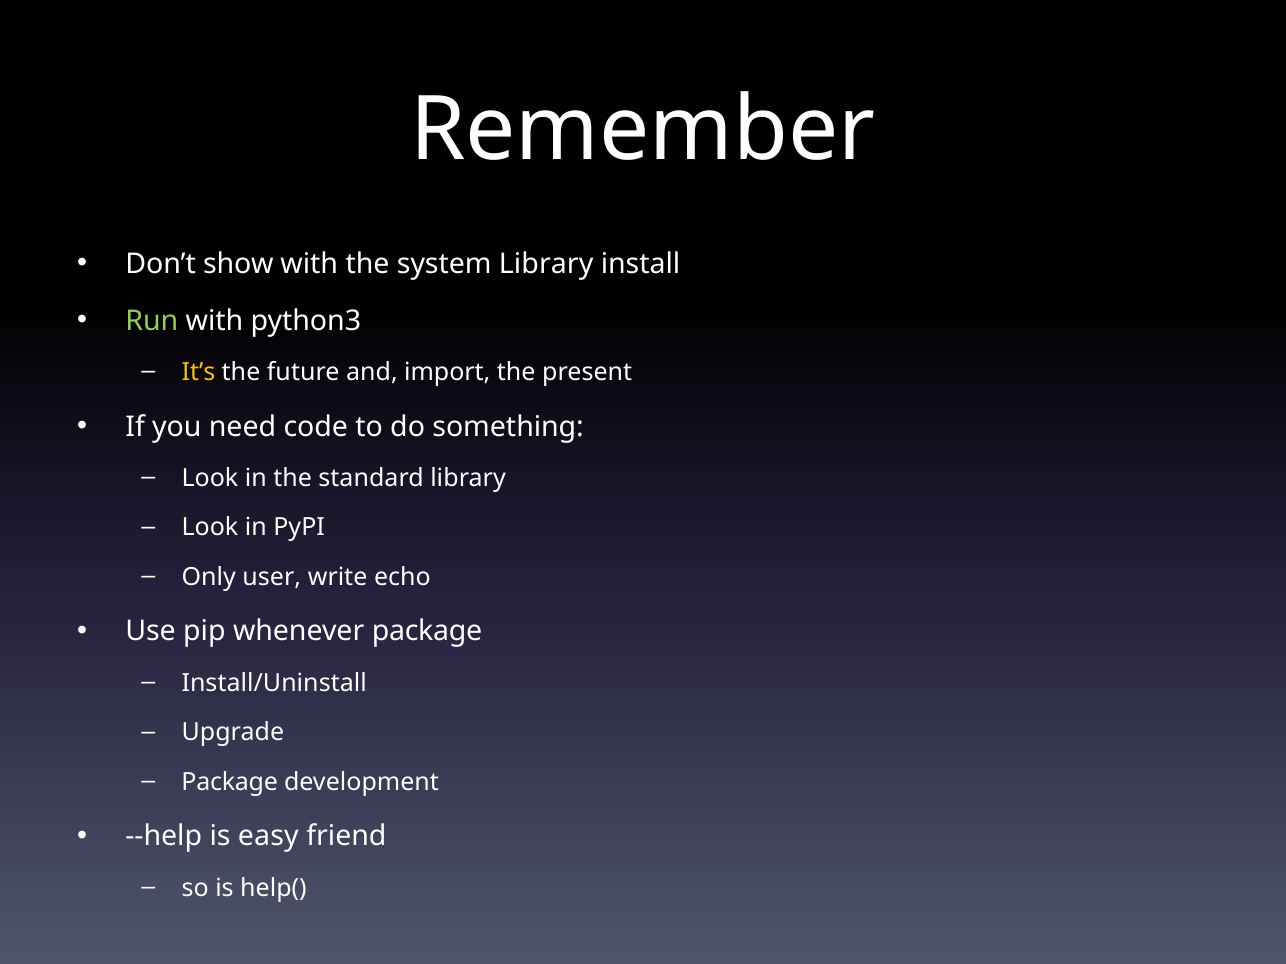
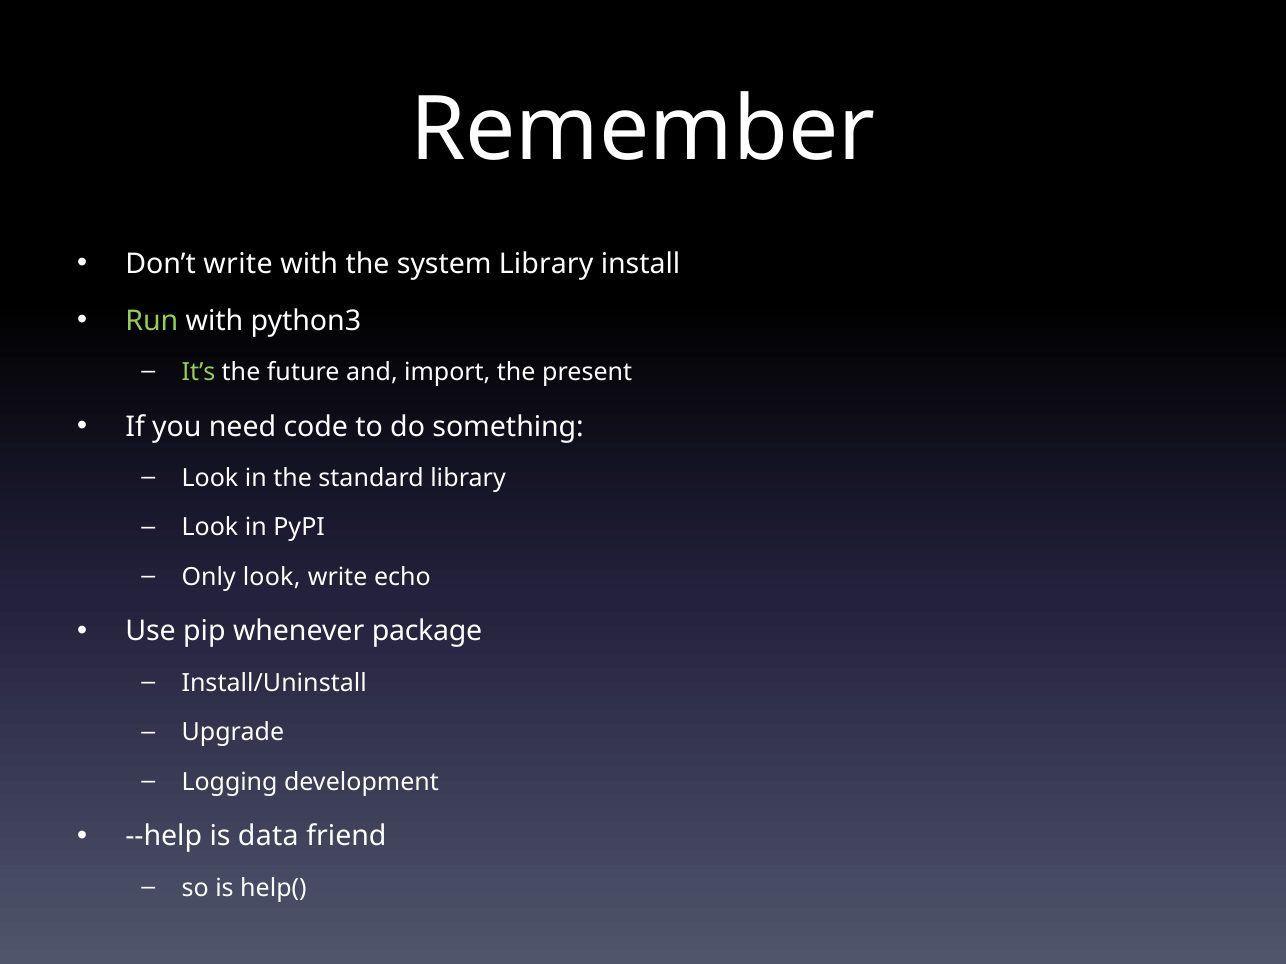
Don’t show: show -> write (238, 264)
It’s colour: yellow -> light green (199, 372)
Only user: user -> look (272, 577)
Package: Package -> Logging (230, 782)
easy: easy -> data (268, 837)
